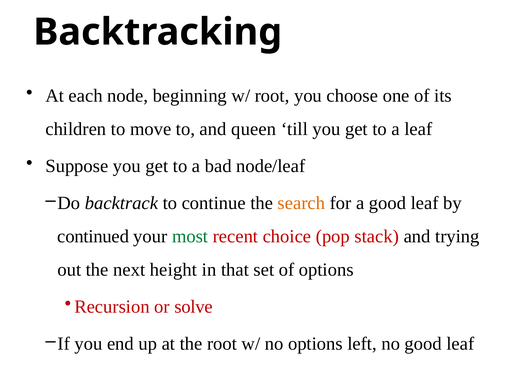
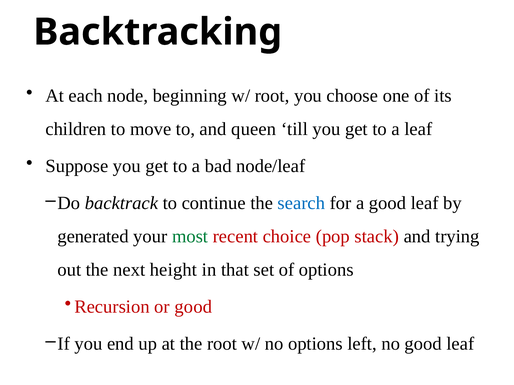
search colour: orange -> blue (301, 203)
continued: continued -> generated (93, 237)
or solve: solve -> good (193, 307)
